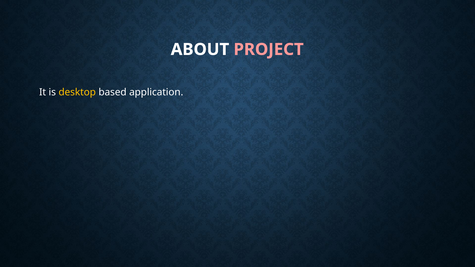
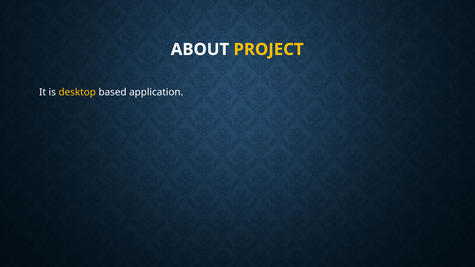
PROJECT colour: pink -> yellow (269, 49)
